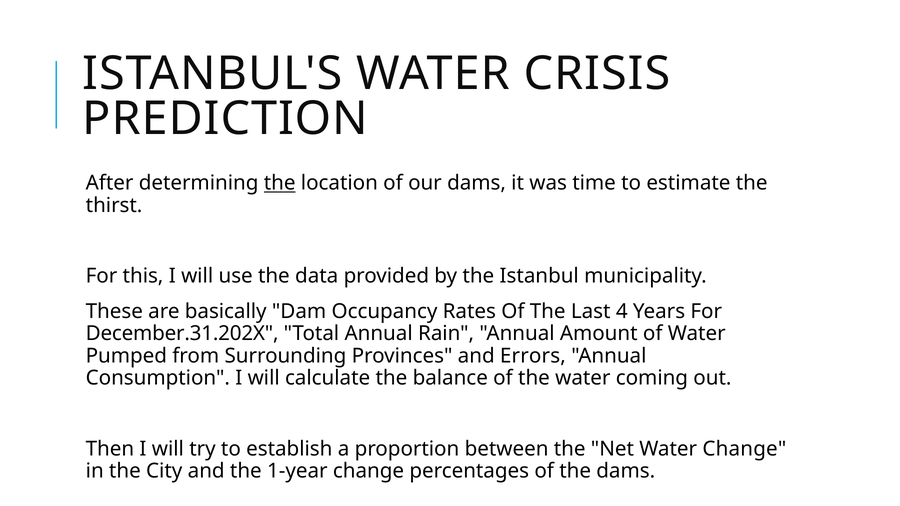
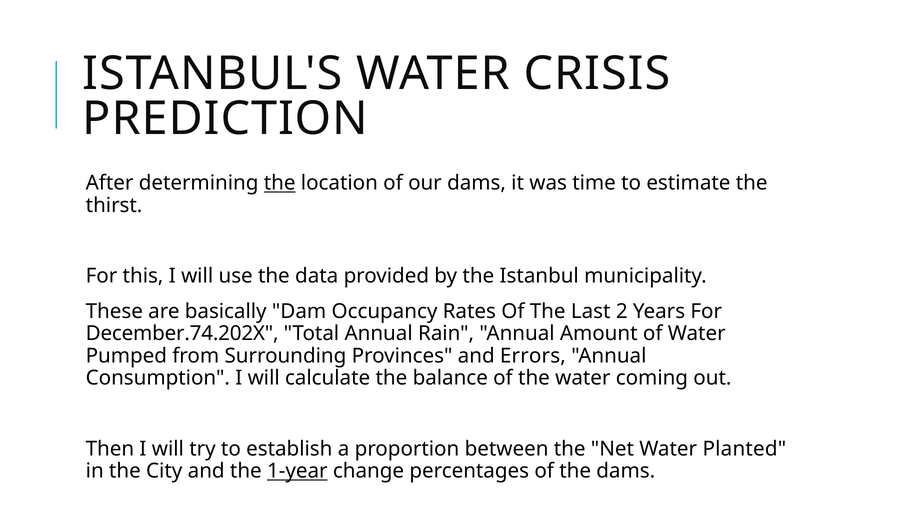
4: 4 -> 2 (622, 312)
December.31.202X: December.31.202X -> December.74.202X (182, 334)
Water Change: Change -> Planted (744, 449)
1-year underline: none -> present (297, 471)
